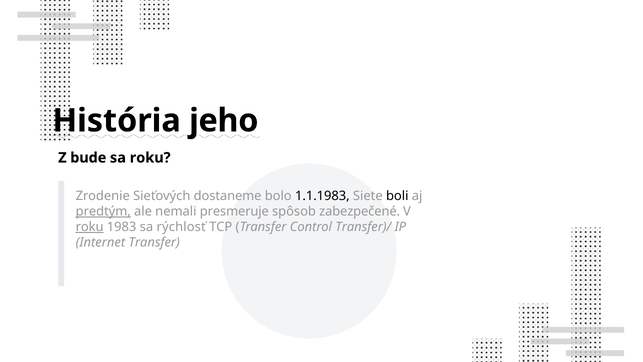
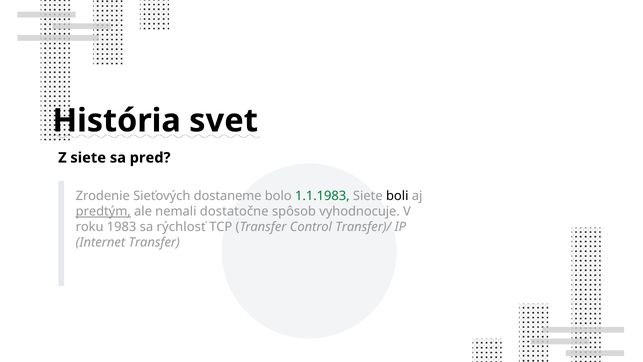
jeho: jeho -> svet (224, 121)
Z bude: bude -> siete (88, 158)
sa roku: roku -> pred (150, 158)
1.1.1983 colour: black -> green (322, 196)
presmeruje: presmeruje -> dostatočne (234, 211)
zabezpečené: zabezpečené -> vyhodnocuje (360, 211)
roku underline: present -> none (90, 227)
